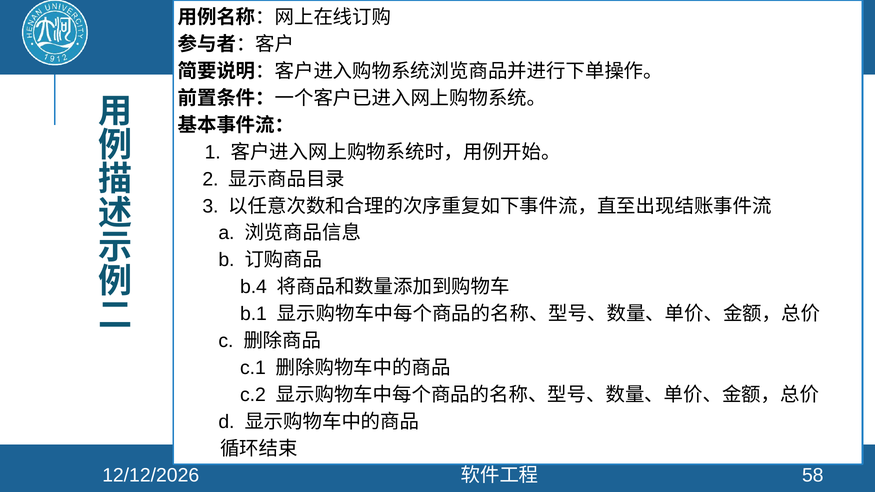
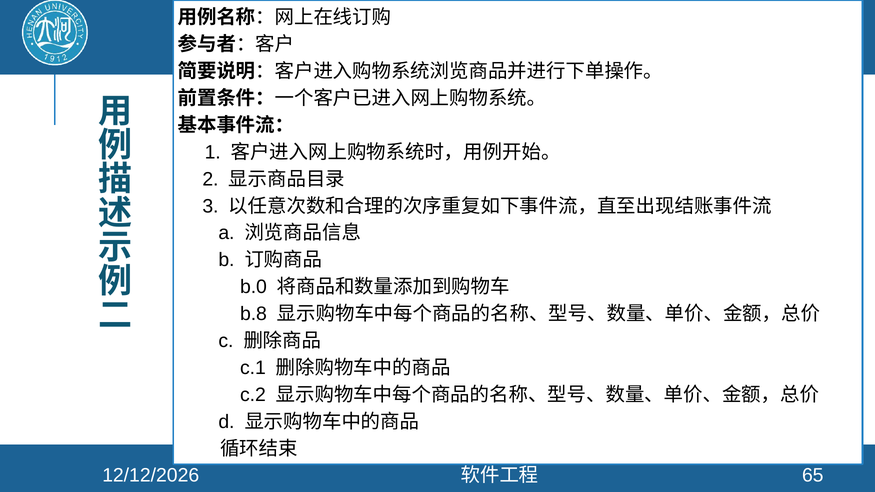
b.4: b.4 -> b.0 (253, 287)
b.1: b.1 -> b.8 (253, 314)
58: 58 -> 65 (813, 476)
